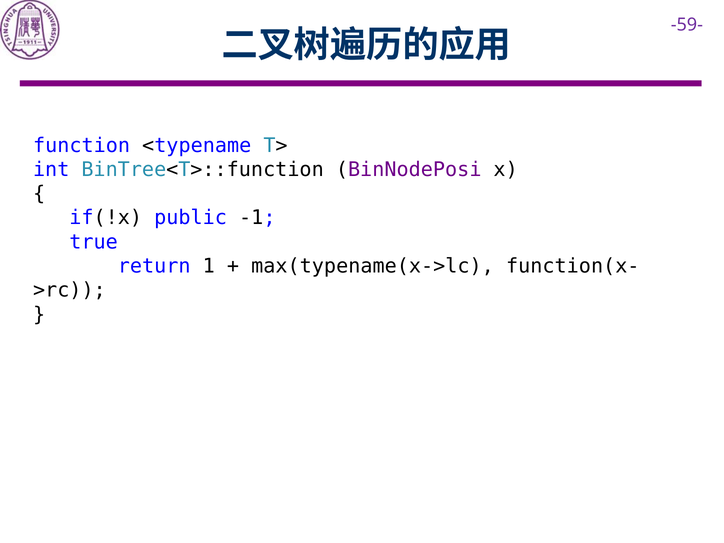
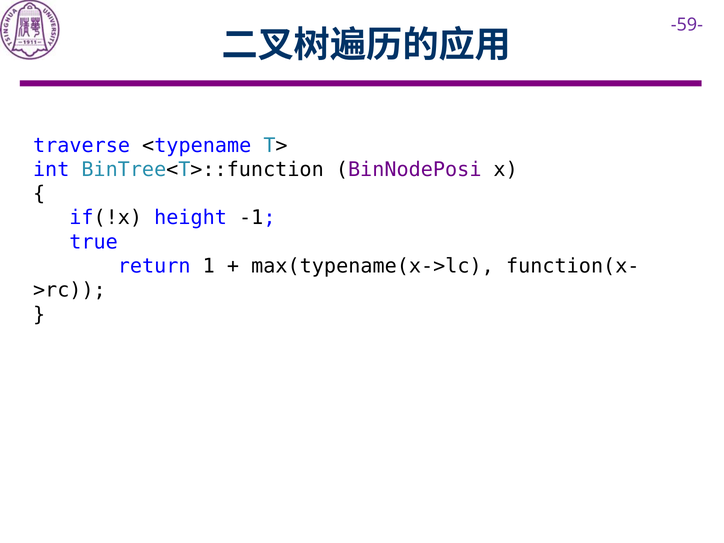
function: function -> traverse (82, 145)
public: public -> height (191, 218)
